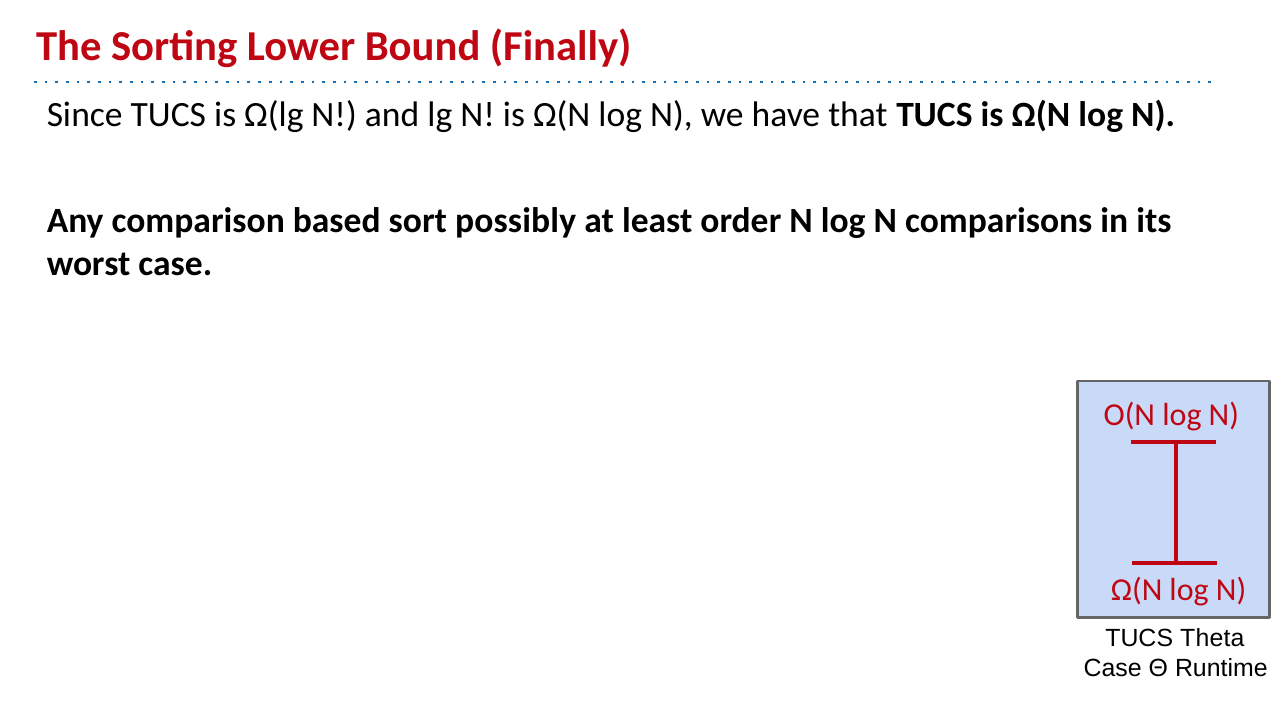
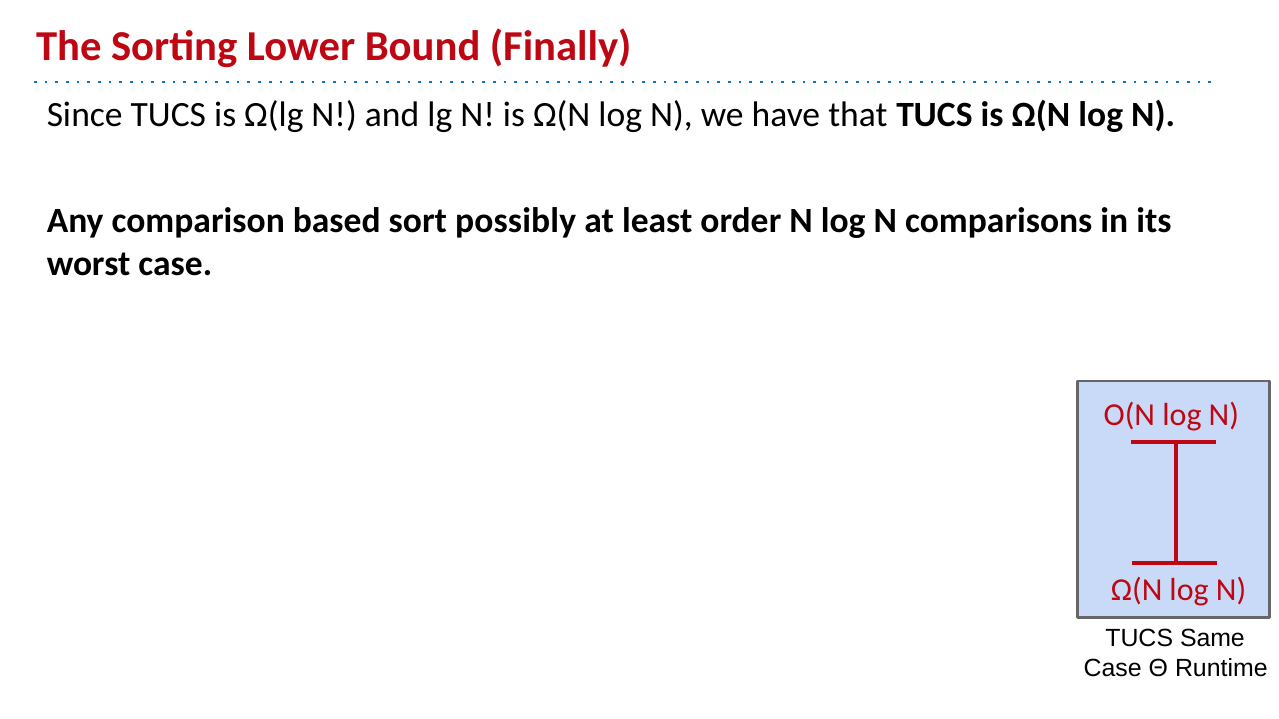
Theta: Theta -> Same (1212, 639)
